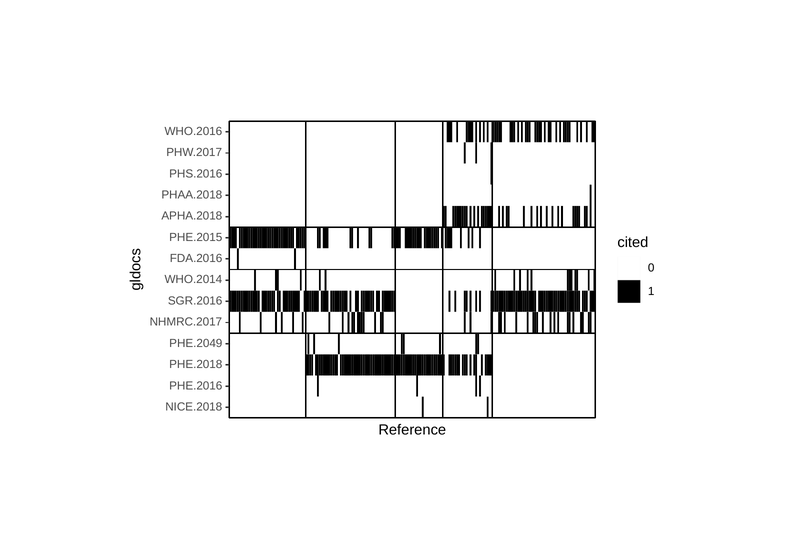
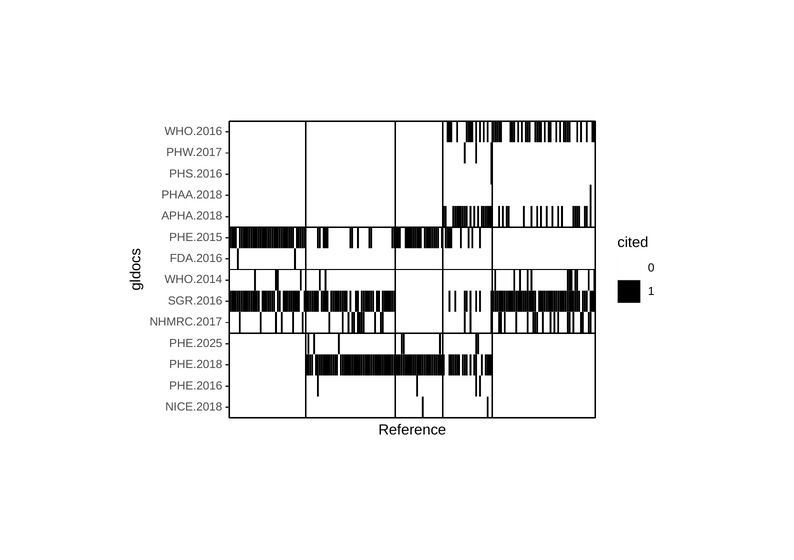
PHE.2049: PHE.2049 -> PHE.2025 (196, 343)
